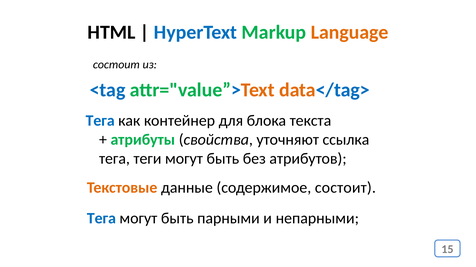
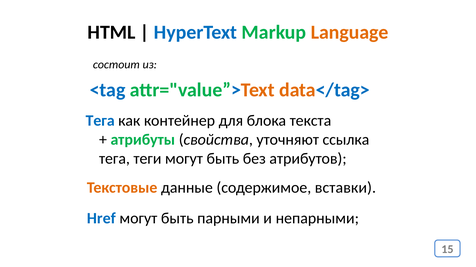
содержимое состоит: состоит -> вставки (345, 188)
Тега: Тега -> Href (101, 219)
